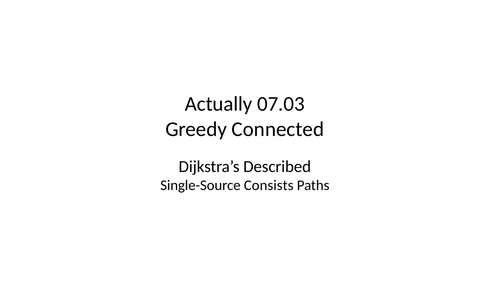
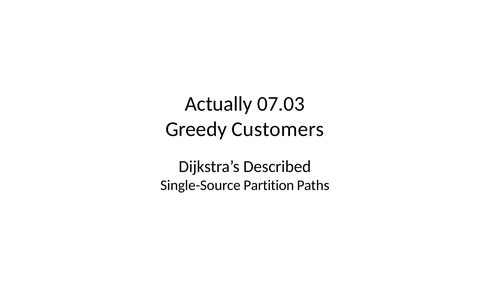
Connected: Connected -> Customers (278, 129)
Consists: Consists -> Partition (269, 185)
